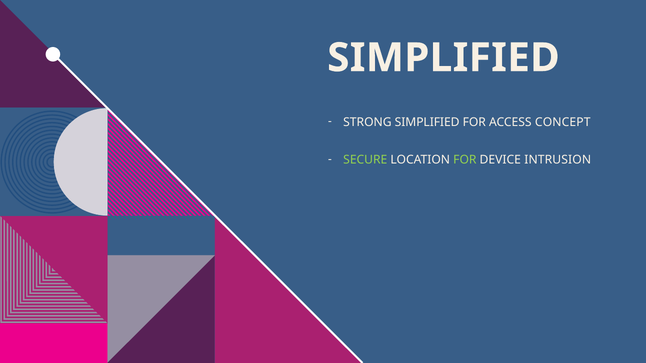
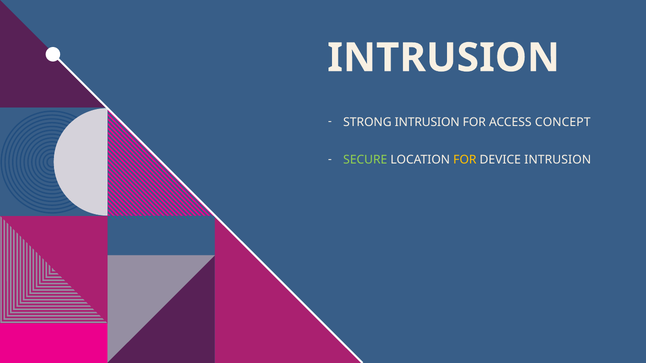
SIMPLIFIED: SIMPLIFIED -> INTRUSION (444, 58)
STRONG SIMPLIFIED: SIMPLIFIED -> INTRUSION (427, 122)
FOR colour: light green -> yellow (465, 160)
